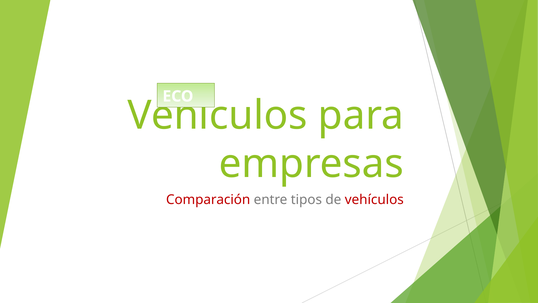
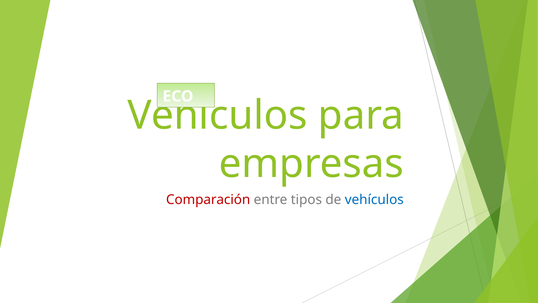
vehículos colour: red -> blue (374, 200)
